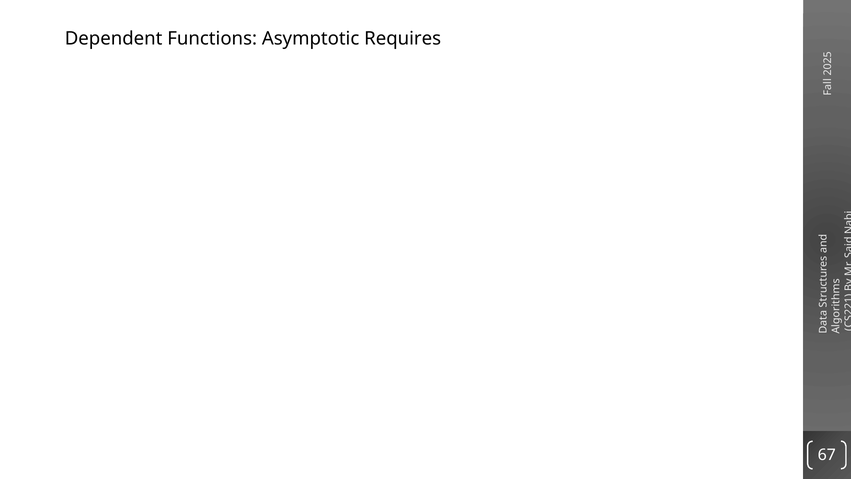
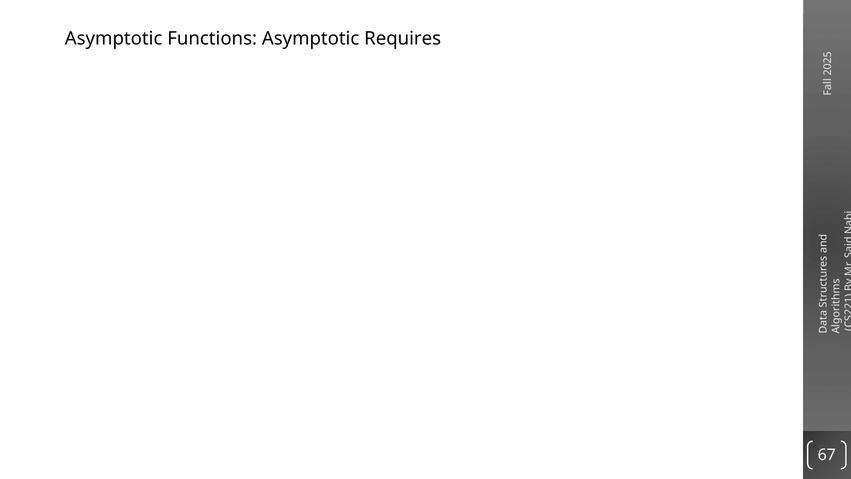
Dependent: Dependent -> Asymptotic (114, 39)
